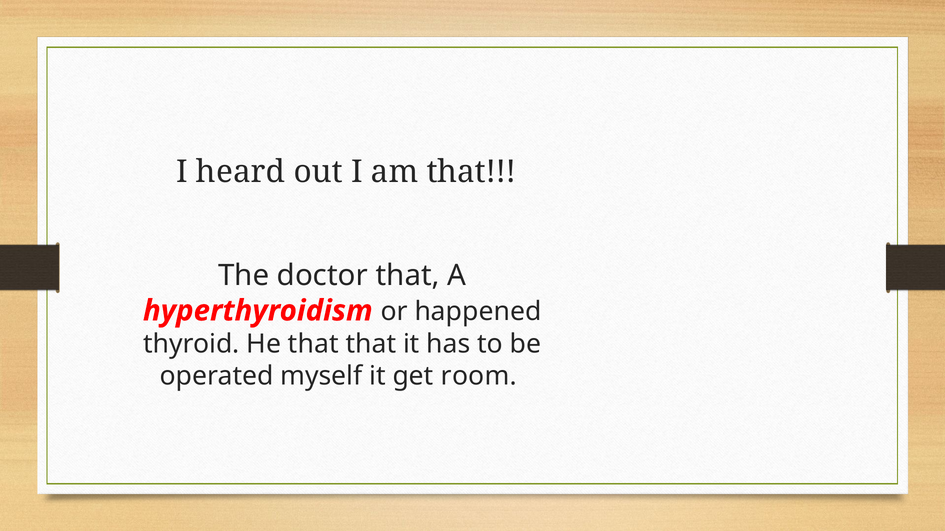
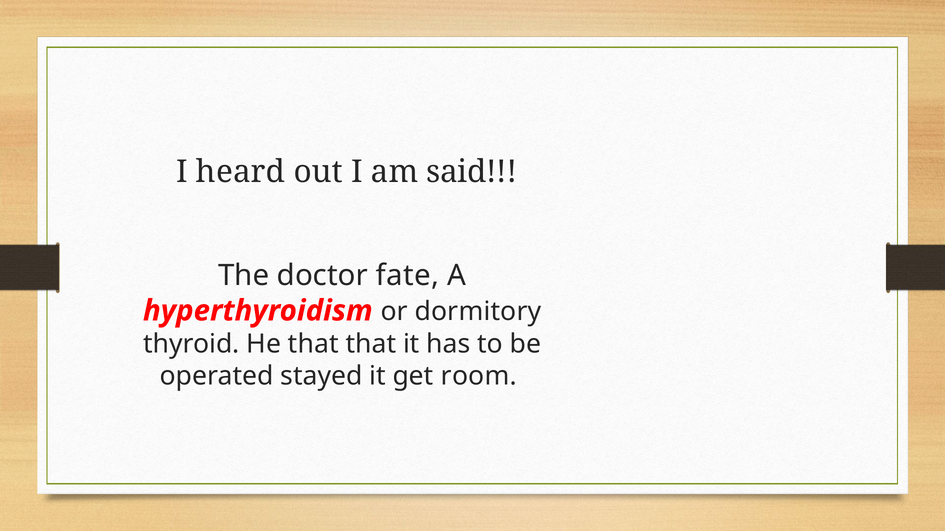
am that: that -> said (472, 172)
doctor that: that -> fate (408, 276)
happened: happened -> dormitory (478, 312)
myself: myself -> stayed (321, 376)
